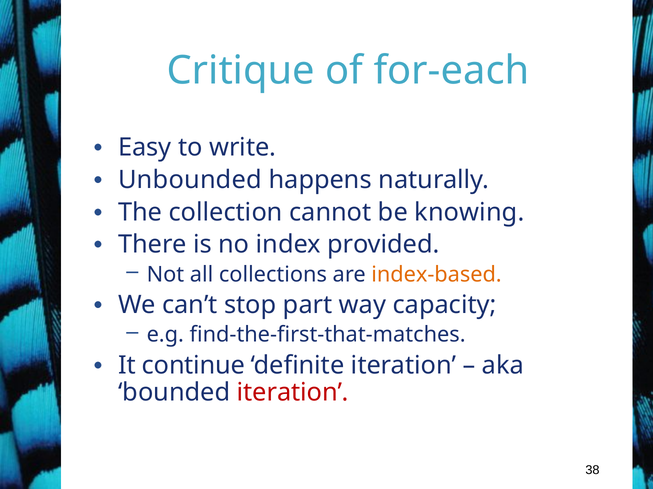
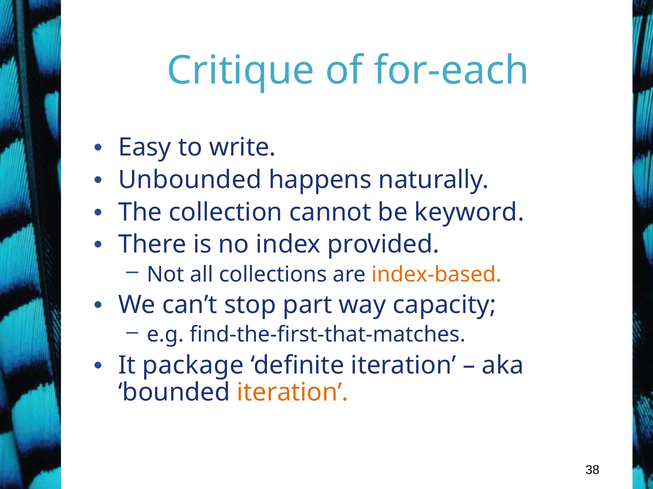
knowing: knowing -> keyword (469, 212)
continue: continue -> package (193, 366)
iteration colour: red -> orange (293, 393)
